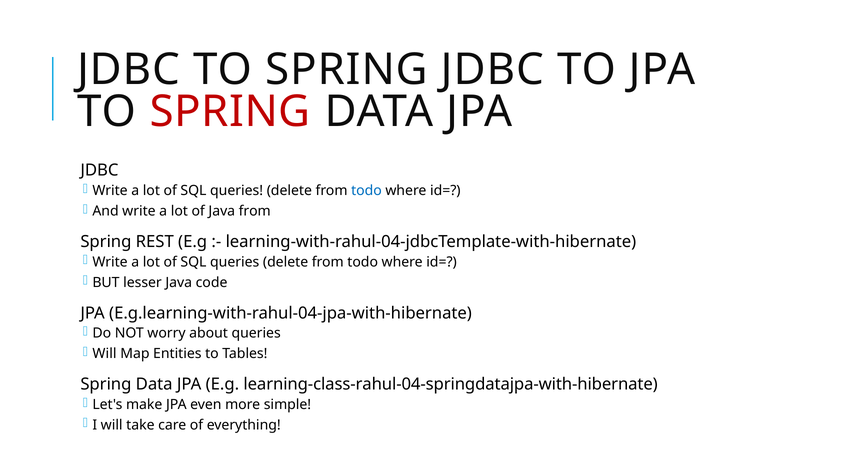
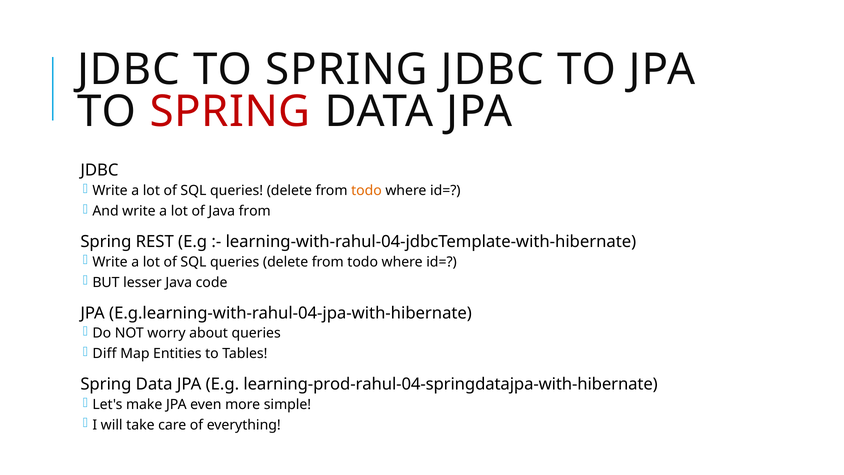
todo colour: blue -> orange (366, 190)
Will: Will -> Diff (104, 354)
learning-class-rahul-04-springdatajpa-with-hibernate: learning-class-rahul-04-springdatajpa-with-hibernate -> learning-prod-rahul-04-springdatajpa-with-hibernate (451, 384)
